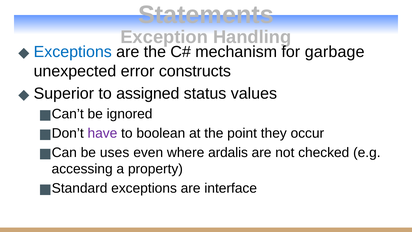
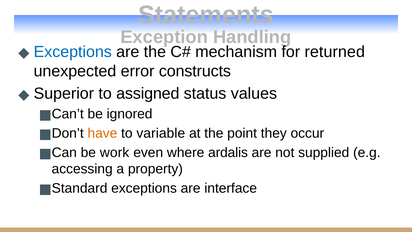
garbage: garbage -> returned (335, 52)
have colour: purple -> orange (102, 133)
boolean: boolean -> variable (161, 133)
uses: uses -> work (115, 152)
checked: checked -> supplied (324, 152)
